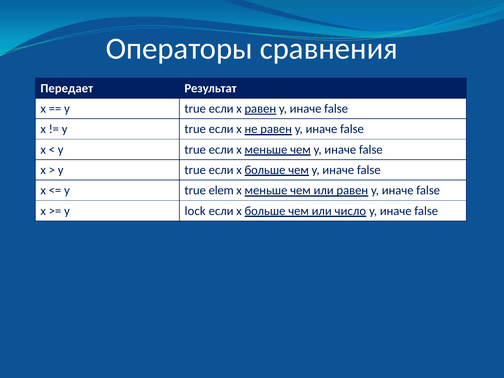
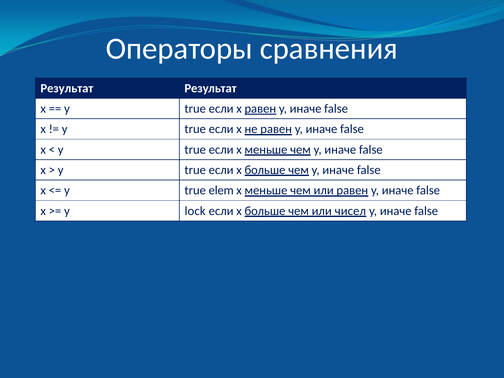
Передает: Передает -> Результат (67, 88)
число: число -> чисел (350, 211)
